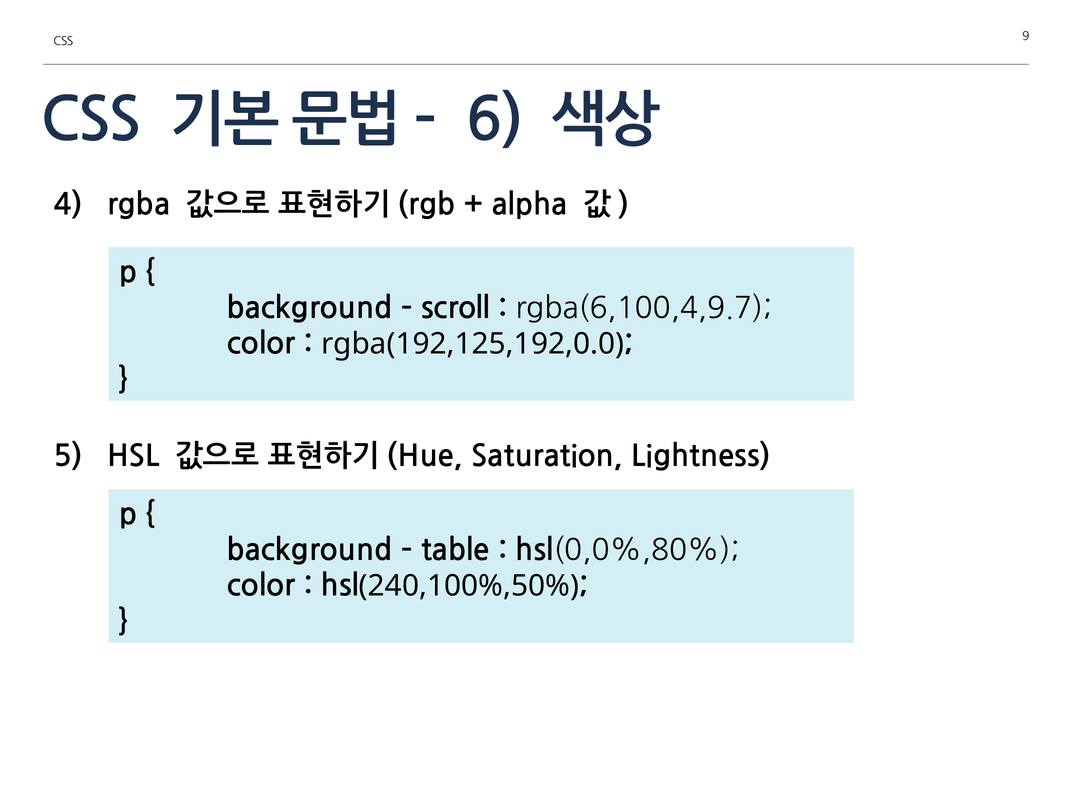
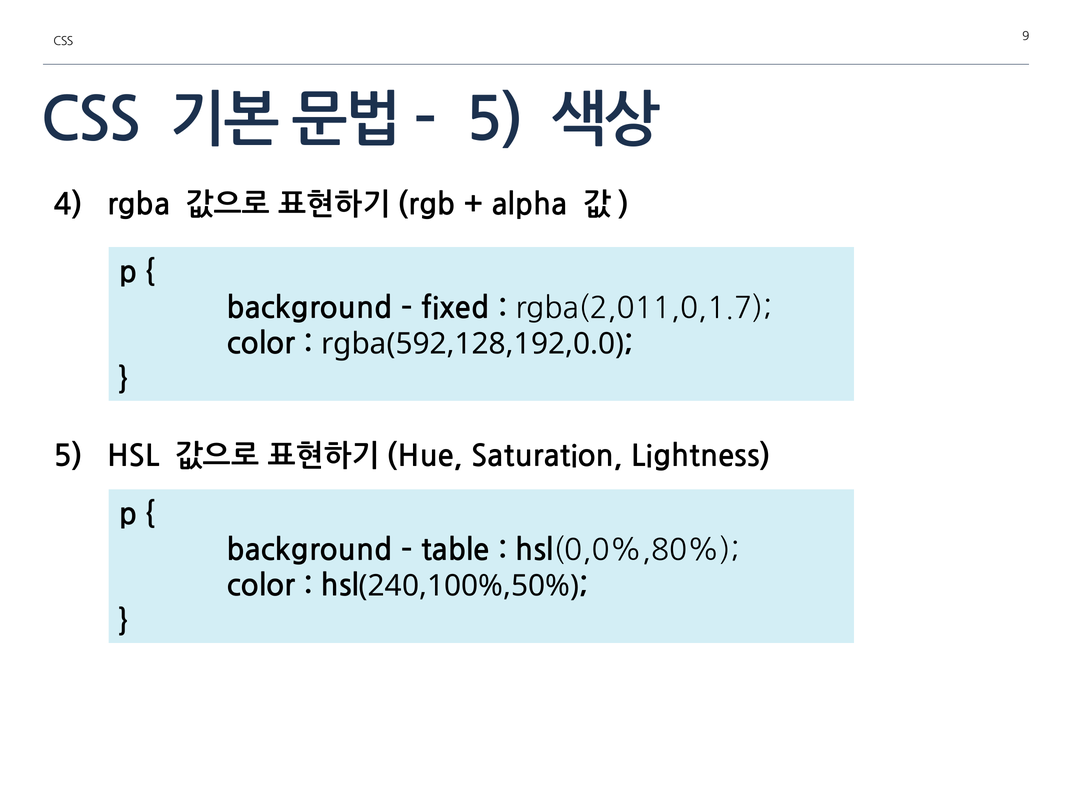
6: 6 -> 5 (495, 120)
scroll: scroll -> fixed (455, 308)
rgba(6,100,4,9.7: rgba(6,100,4,9.7 -> rgba(2,011,0,1.7 (644, 308)
rgba(192,125,192,0.0: rgba(192,125,192,0.0 -> rgba(592,128,192,0.0 (473, 344)
